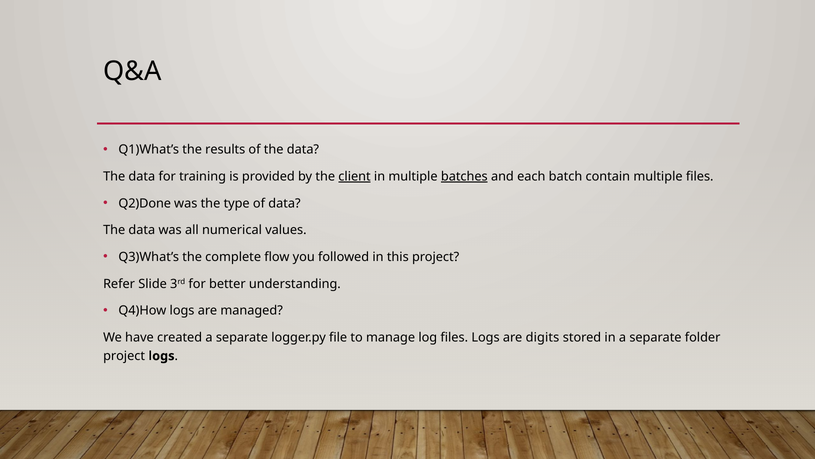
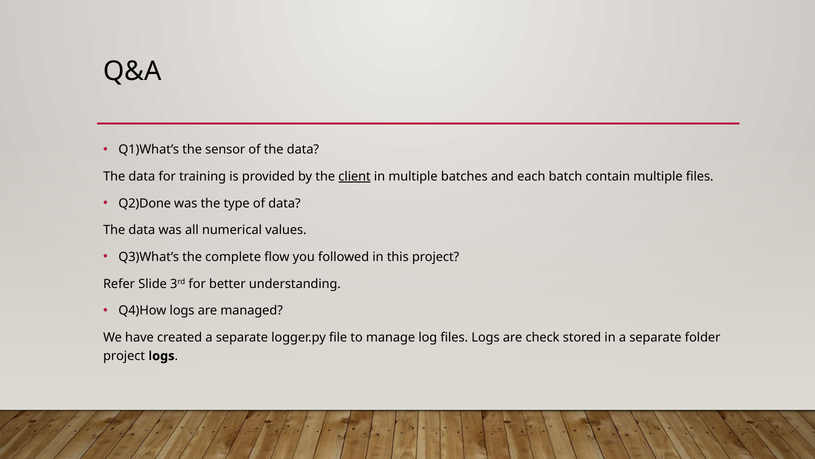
results: results -> sensor (225, 149)
batches underline: present -> none (464, 176)
digits: digits -> check (543, 337)
